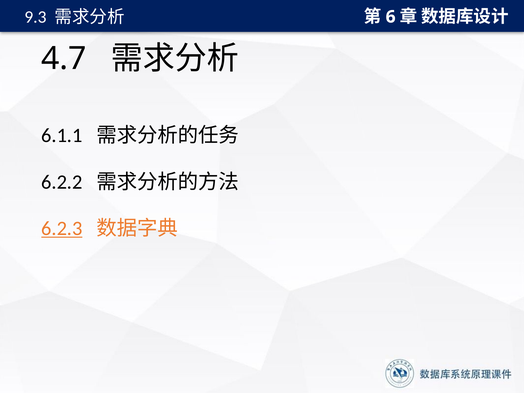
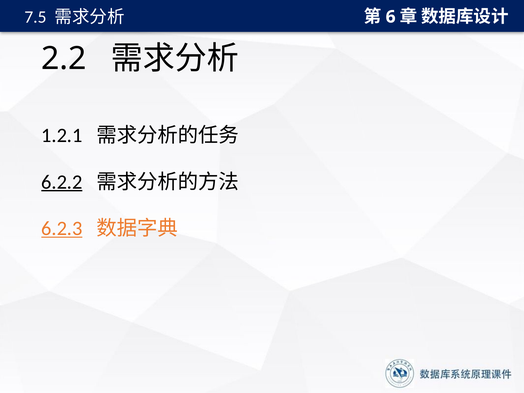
9.3: 9.3 -> 7.5 (35, 17)
4.7: 4.7 -> 2.2 (64, 59)
6.1.1: 6.1.1 -> 1.2.1 (62, 136)
6.2.2 underline: none -> present (62, 182)
